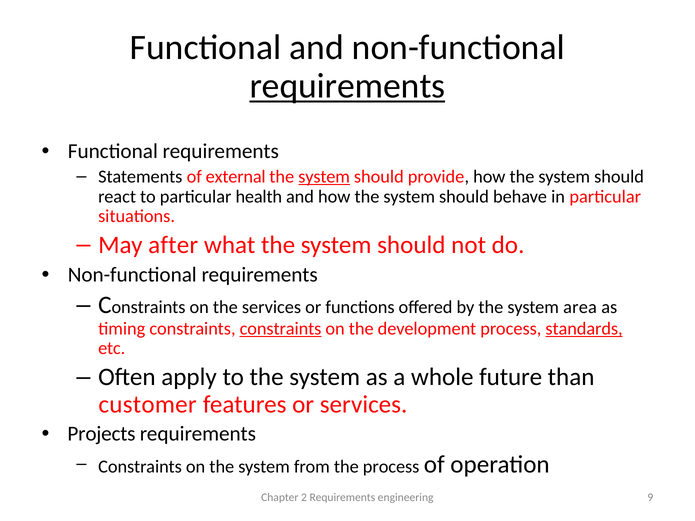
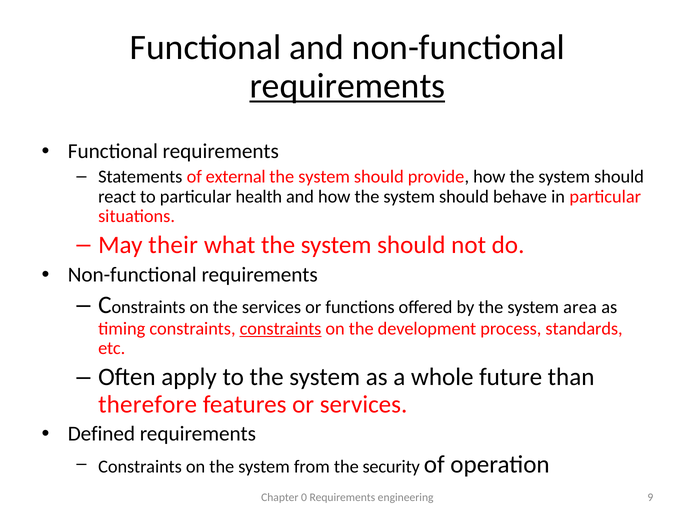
system underline: present -> none (324, 177)
after: after -> their (173, 245)
standards underline: present -> none (584, 329)
customer: customer -> therefore (148, 404)
Projects: Projects -> Defined (101, 434)
the process: process -> security (391, 467)
2: 2 -> 0 (304, 498)
